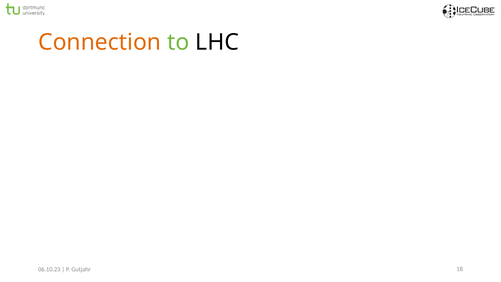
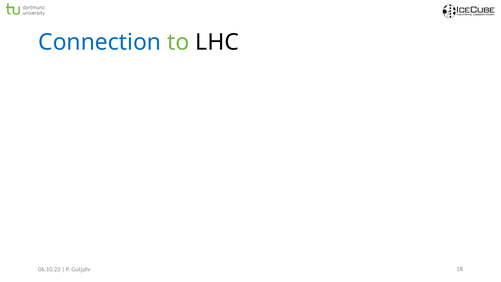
Connection colour: orange -> blue (100, 42)
